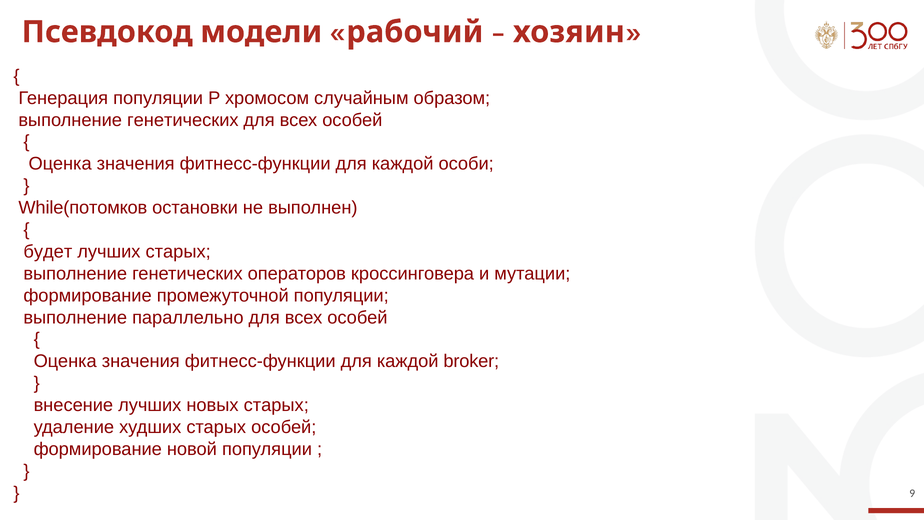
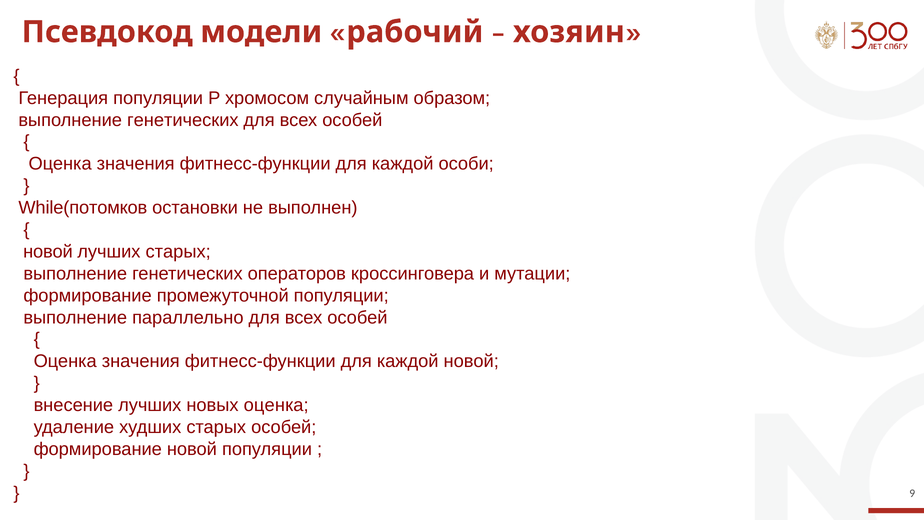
будет: будет -> новой (48, 252)
каждой broker: broker -> новой (471, 361)
новых старых: старых -> оценка (276, 405)
